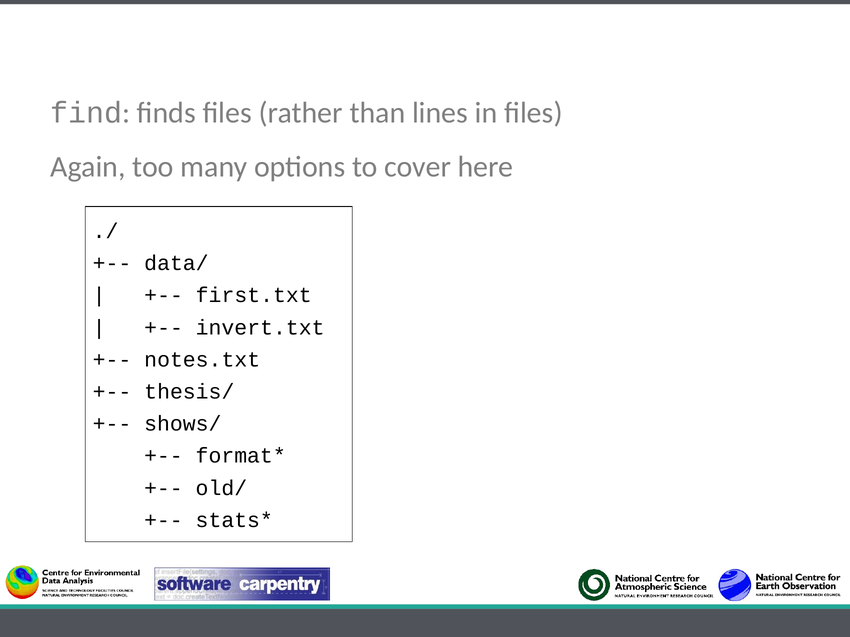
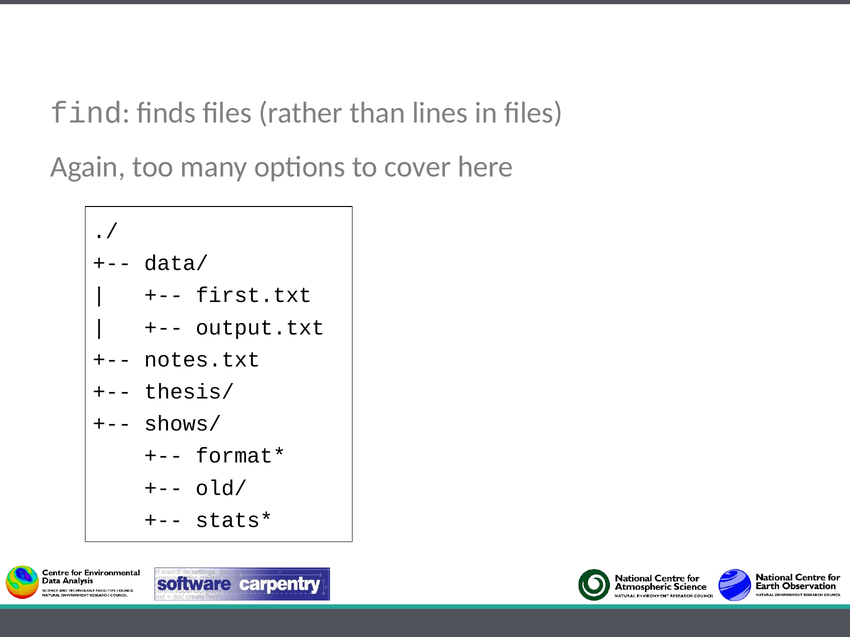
invert.txt: invert.txt -> output.txt (260, 328)
